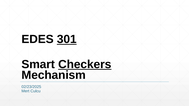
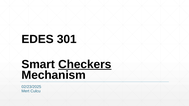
301 underline: present -> none (67, 39)
